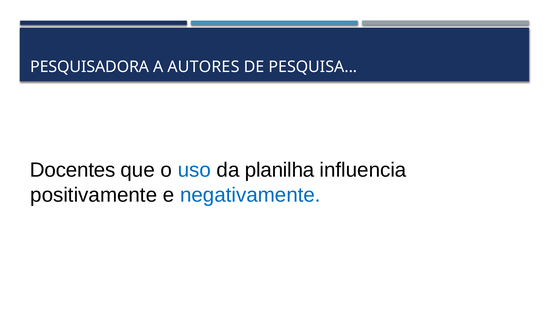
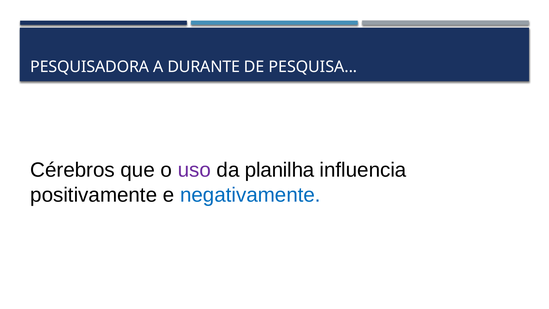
AUTORES: AUTORES -> DURANTE (204, 67)
Docentes: Docentes -> Cérebros (73, 170)
uso colour: blue -> purple (194, 170)
